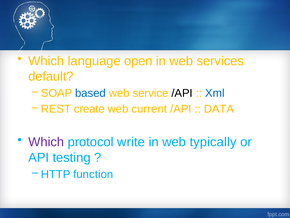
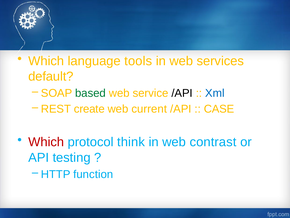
open: open -> tools (138, 61)
based colour: blue -> green (90, 93)
DATA: DATA -> CASE (219, 109)
Which colour: purple -> red (46, 142)
write: write -> think (131, 142)
typically: typically -> contrast (213, 142)
